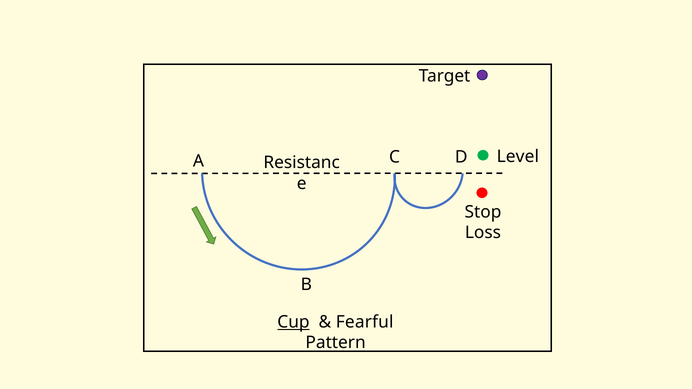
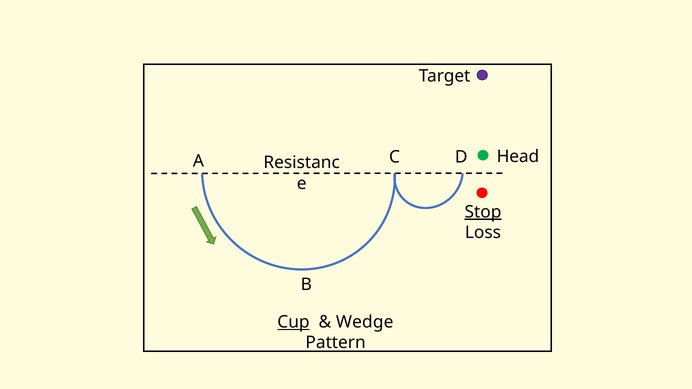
Level: Level -> Head (518, 157)
Stop underline: none -> present (483, 212)
Fearful: Fearful -> Wedge (365, 322)
